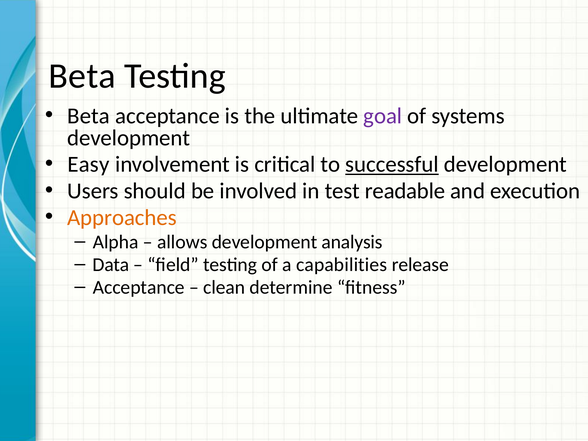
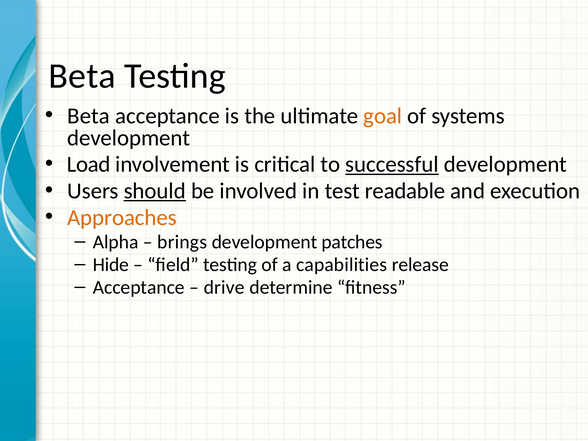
goal colour: purple -> orange (383, 116)
Easy: Easy -> Load (89, 164)
should underline: none -> present (155, 191)
allows: allows -> brings (182, 242)
analysis: analysis -> patches (352, 242)
Data: Data -> Hide (111, 265)
clean: clean -> drive (224, 287)
